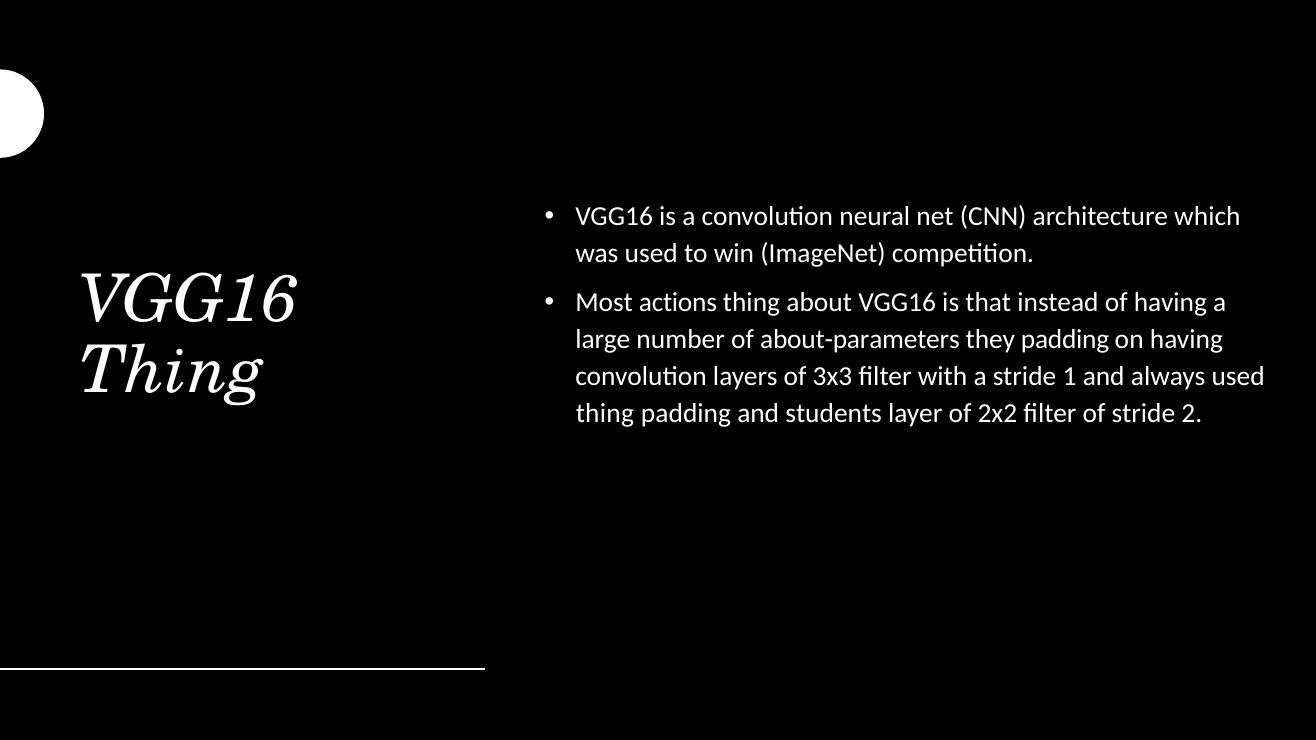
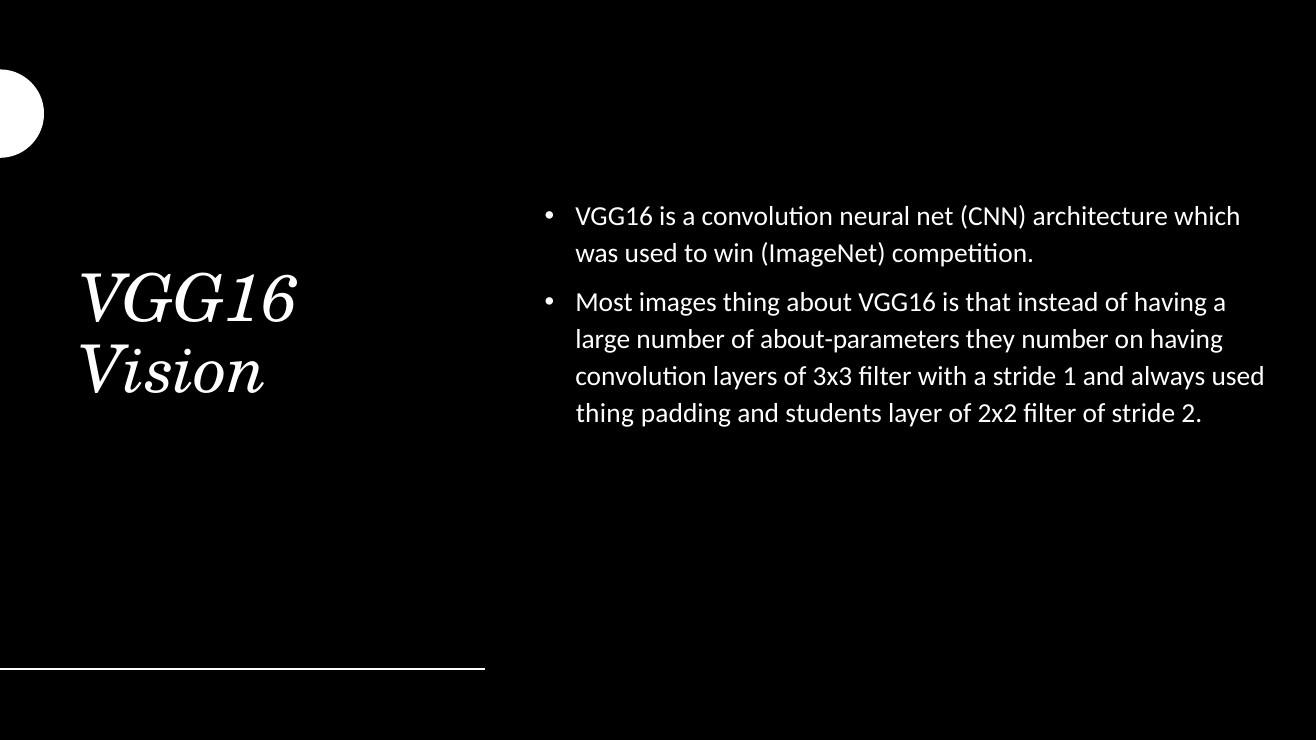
actions: actions -> images (678, 303)
they padding: padding -> number (1065, 340)
Thing: Thing -> Vision (173, 371)
